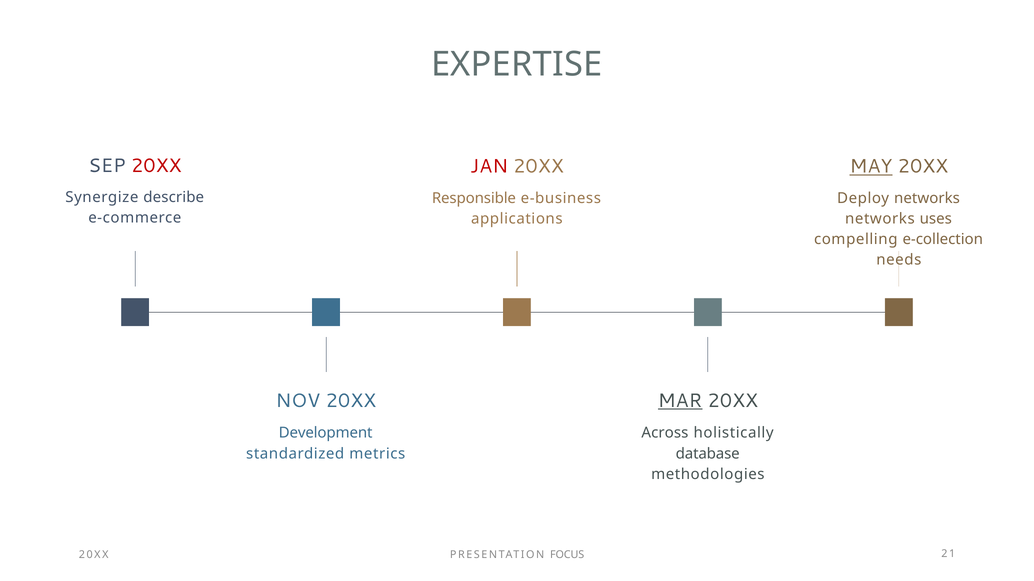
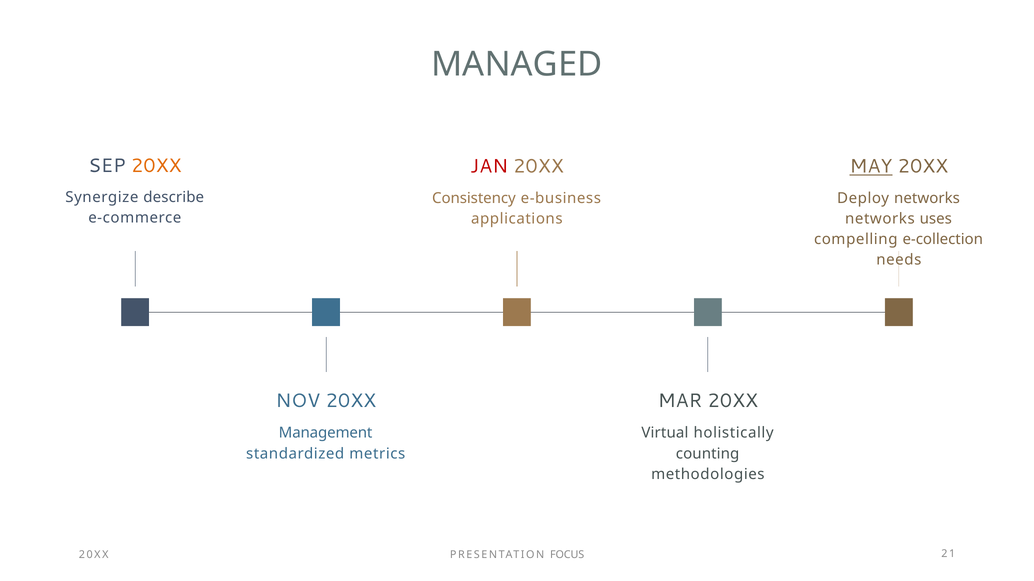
EXPERTISE: EXPERTISE -> MANAGED (517, 65)
20XX colour: red -> orange (156, 166)
Responsible: Responsible -> Consistency (474, 198)
MAR underline: present -> none (680, 401)
Development: Development -> Management (326, 433)
Across: Across -> Virtual (665, 433)
database: database -> counting (708, 454)
